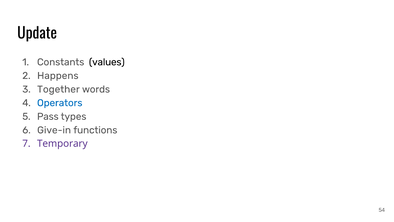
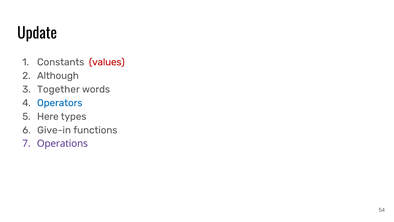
values colour: black -> red (107, 62)
Happens: Happens -> Although (58, 76)
Pass: Pass -> Here (48, 116)
Temporary: Temporary -> Operations (62, 143)
